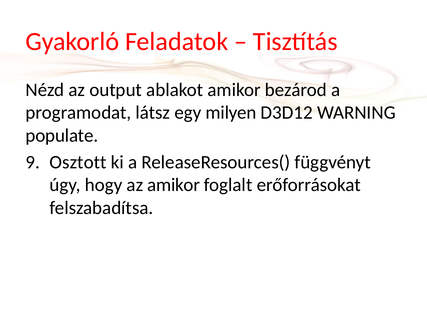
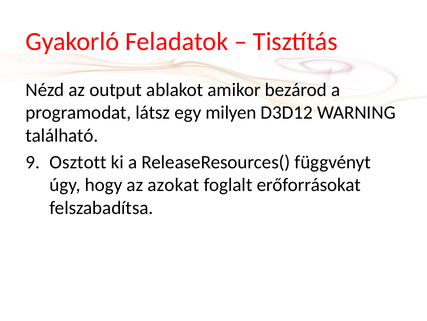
populate: populate -> található (62, 135)
az amikor: amikor -> azokat (173, 185)
